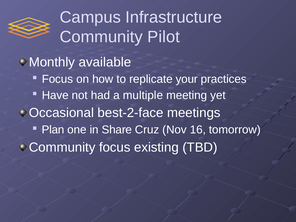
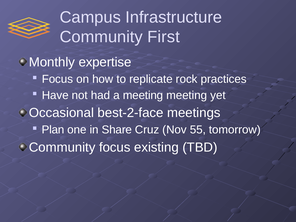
Pilot: Pilot -> First (164, 37)
available: available -> expertise (105, 62)
your: your -> rock (187, 79)
a multiple: multiple -> meeting (143, 95)
16: 16 -> 55 (198, 130)
